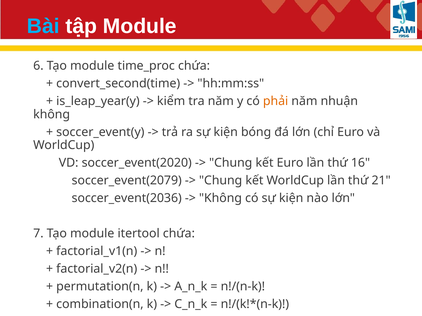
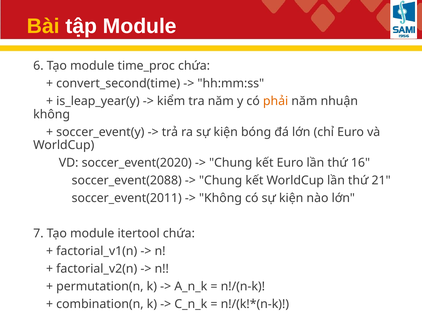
Bài colour: light blue -> yellow (43, 26)
soccer_event(2079: soccer_event(2079 -> soccer_event(2088 (127, 181)
soccer_event(2036: soccer_event(2036 -> soccer_event(2011 (127, 199)
